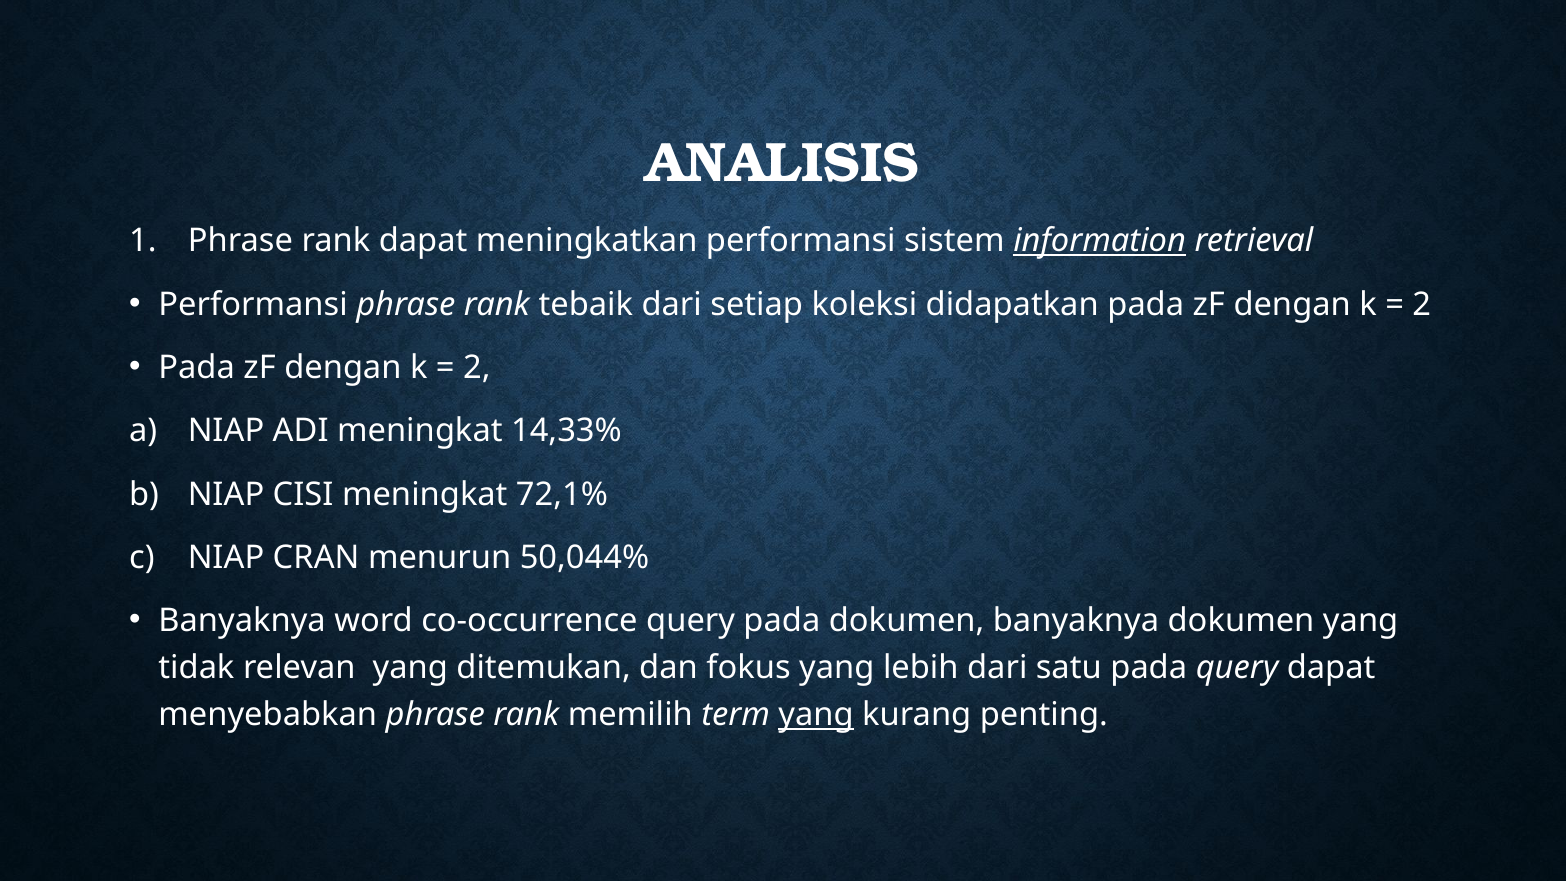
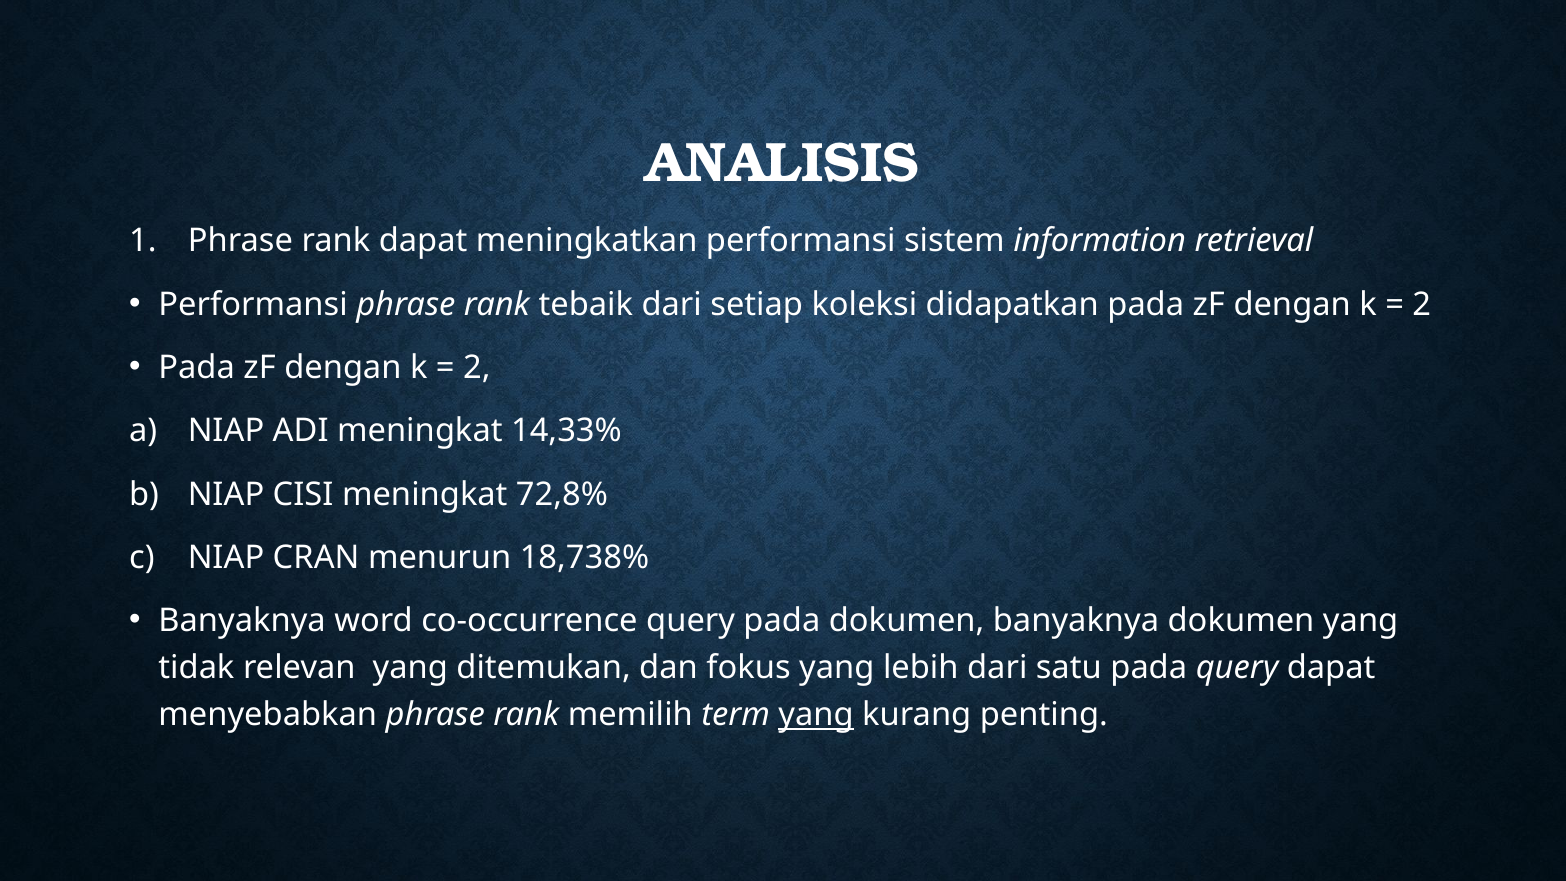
information underline: present -> none (1100, 241)
72,1%: 72,1% -> 72,8% (562, 494)
50,044%: 50,044% -> 18,738% (584, 558)
